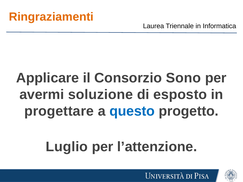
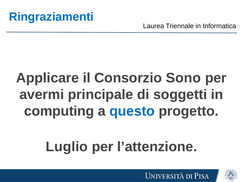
Ringraziamenti colour: orange -> blue (51, 17)
soluzione: soluzione -> principale (101, 95)
esposto: esposto -> soggetti (180, 95)
progettare: progettare -> computing (59, 111)
